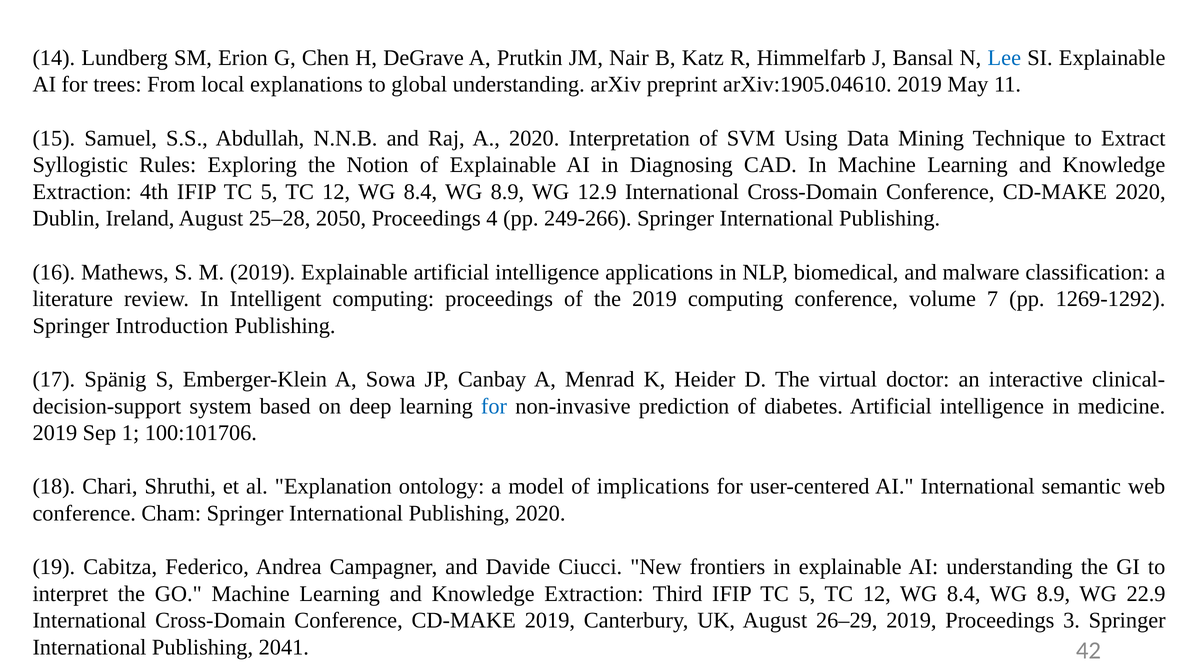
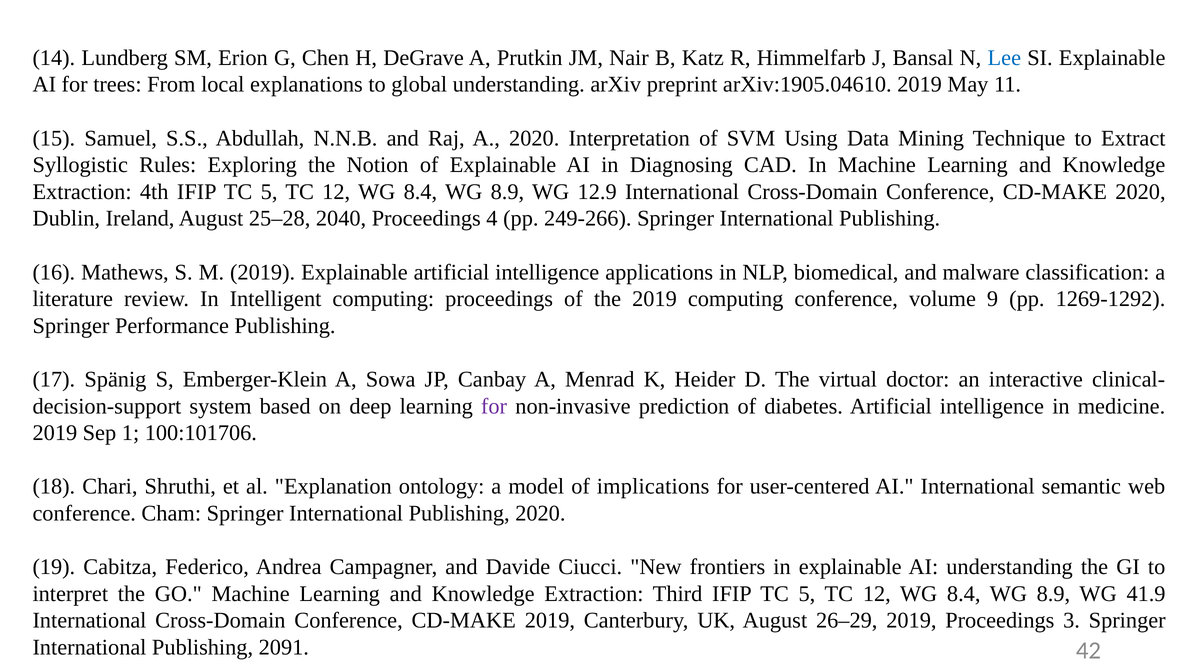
2050: 2050 -> 2040 (341, 219)
7: 7 -> 9 (993, 299)
Introduction: Introduction -> Performance (172, 326)
for colour: blue -> purple (494, 406)
22.9: 22.9 -> 41.9 (1146, 594)
2041: 2041 -> 2091 (284, 648)
